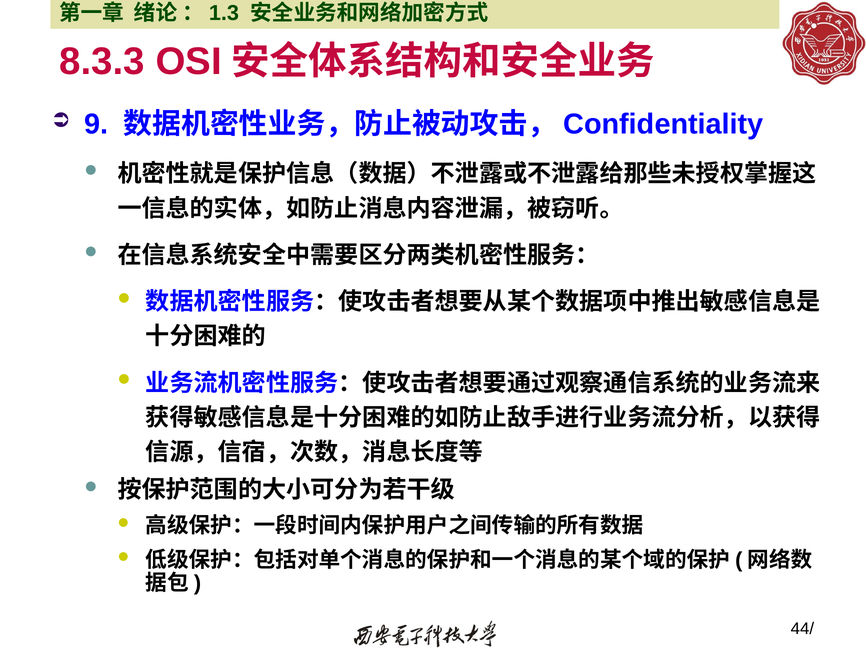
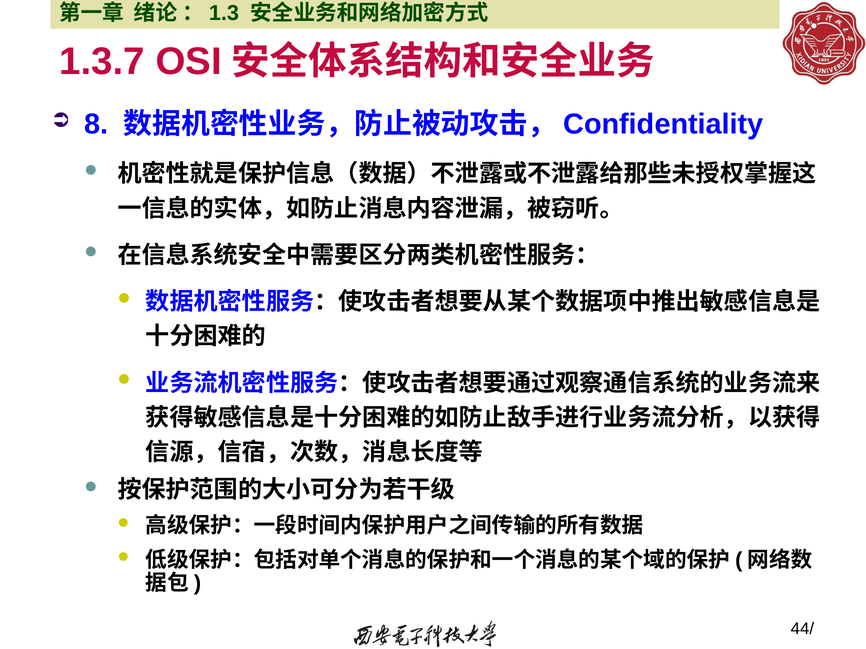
8.3.3: 8.3.3 -> 1.3.7 (102, 62)
9: 9 -> 8 (96, 124)
